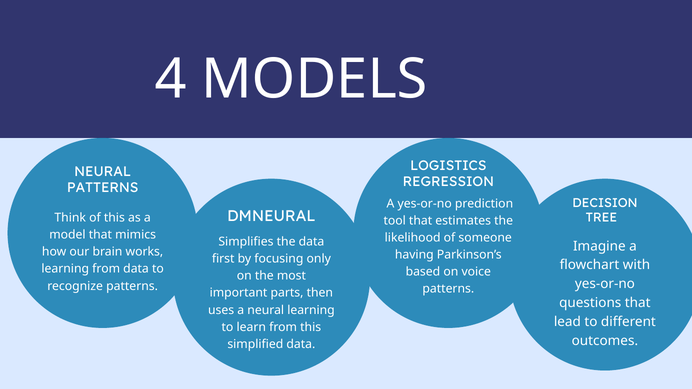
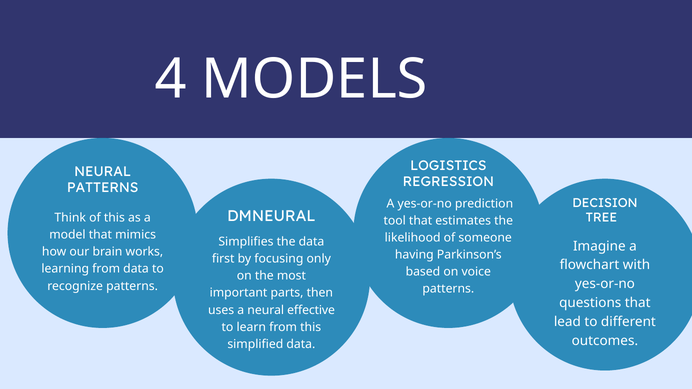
neural learning: learning -> effective (311, 310)
